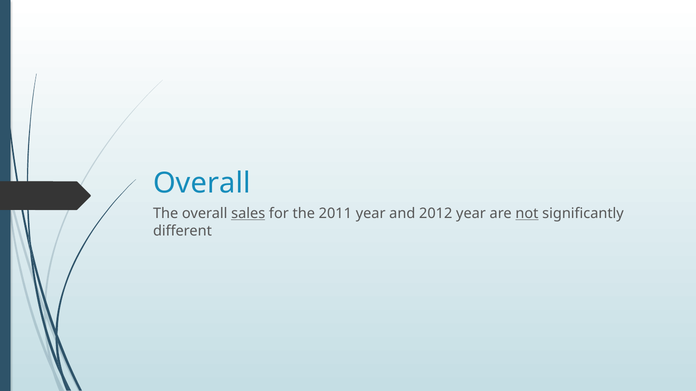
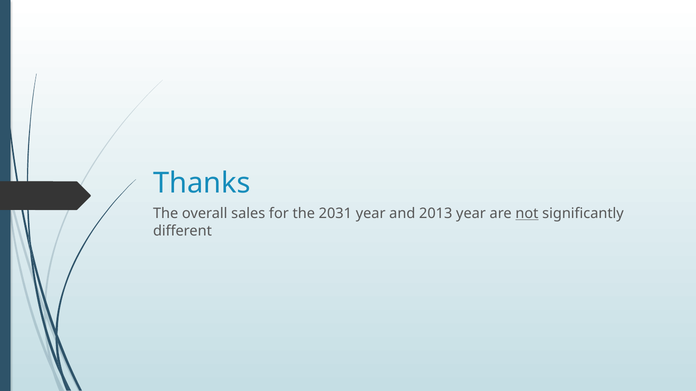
Overall: Overall -> Thanks (202, 183)
sales underline: present -> none (248, 214)
2011: 2011 -> 2031 (335, 214)
2012: 2012 -> 2013 (436, 214)
